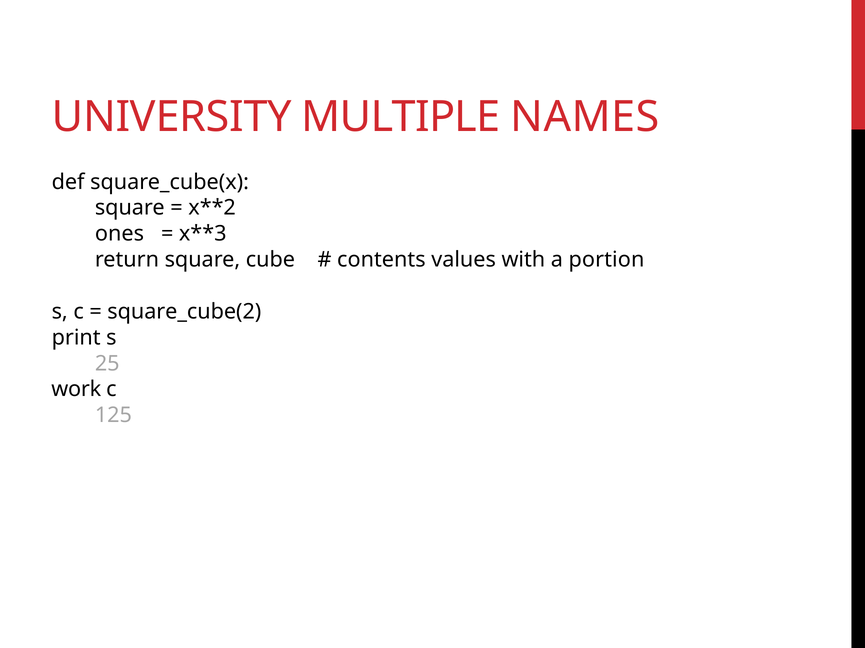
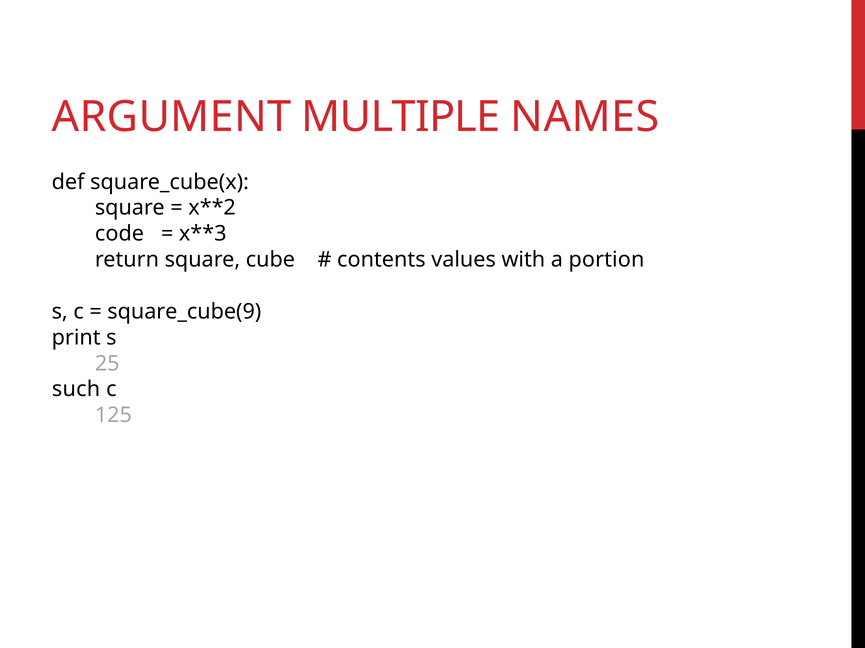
UNIVERSITY: UNIVERSITY -> ARGUMENT (172, 117)
ones: ones -> code (120, 234)
square_cube(2: square_cube(2 -> square_cube(9 (184, 312)
work: work -> such (76, 390)
